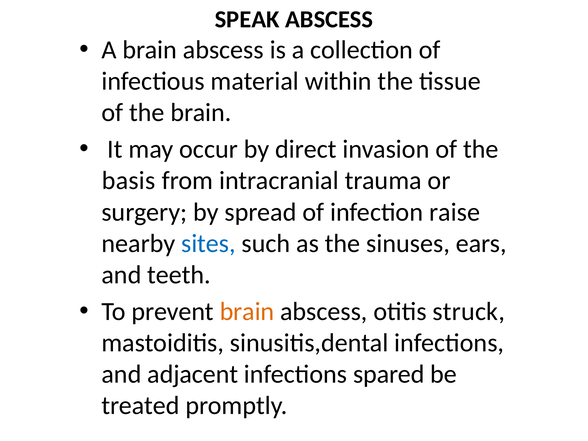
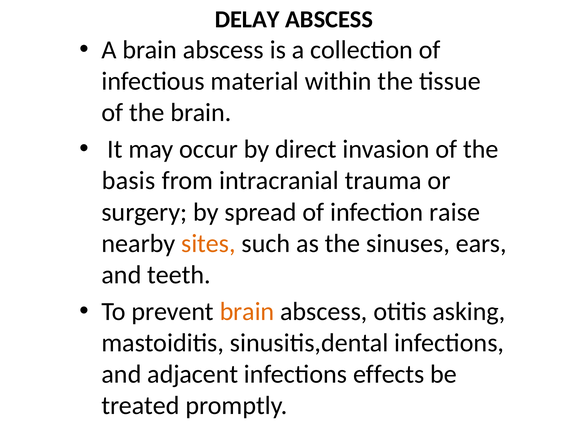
SPEAK: SPEAK -> DELAY (247, 19)
sites colour: blue -> orange (208, 243)
struck: struck -> asking (469, 311)
spared: spared -> effects (389, 374)
